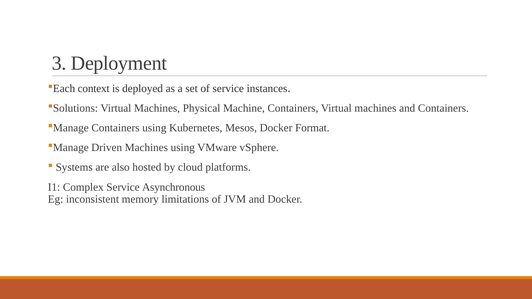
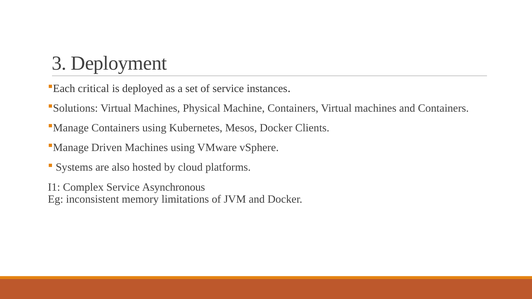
context: context -> critical (94, 88)
Format: Format -> Clients (312, 128)
